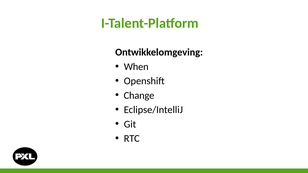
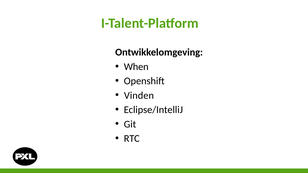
Change: Change -> Vinden (139, 96)
